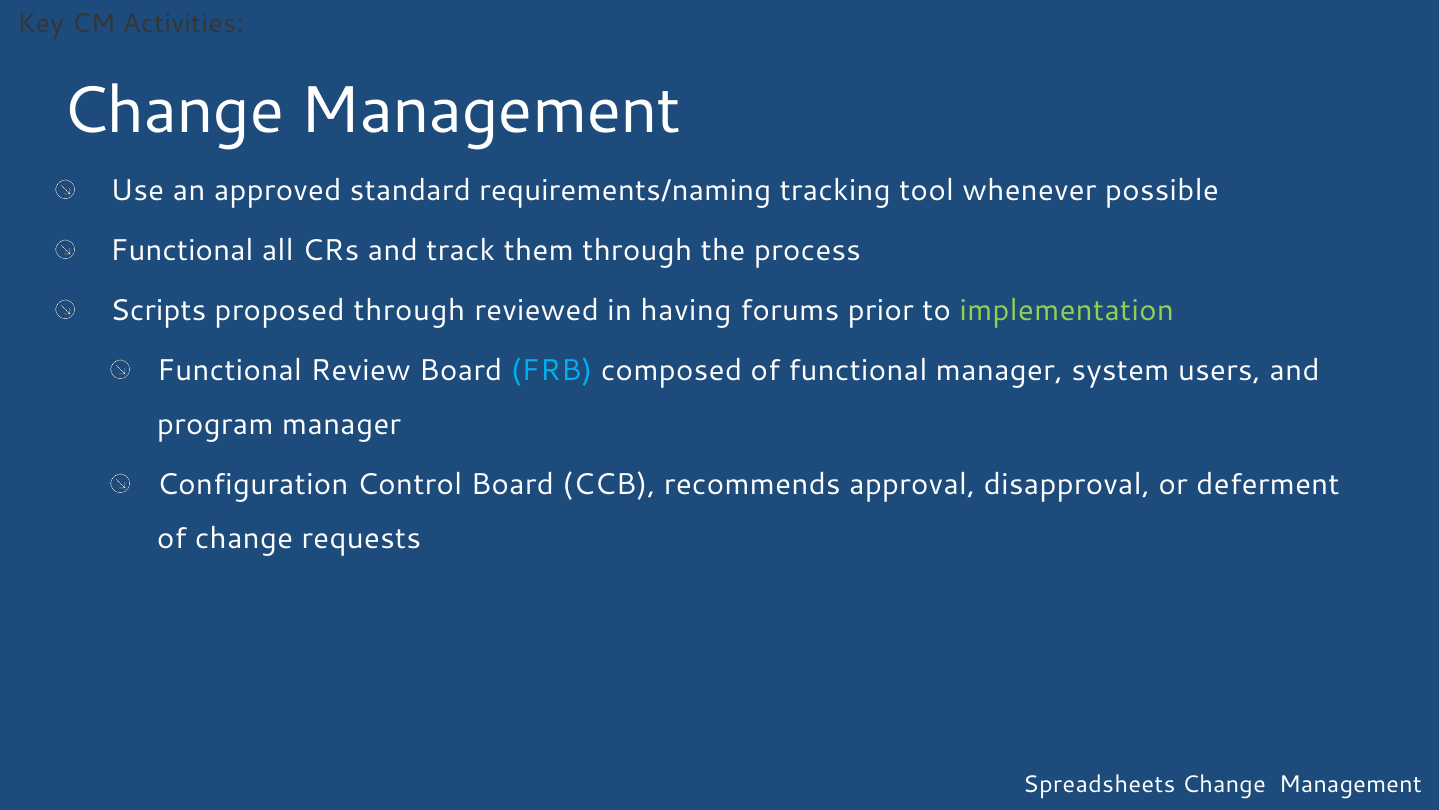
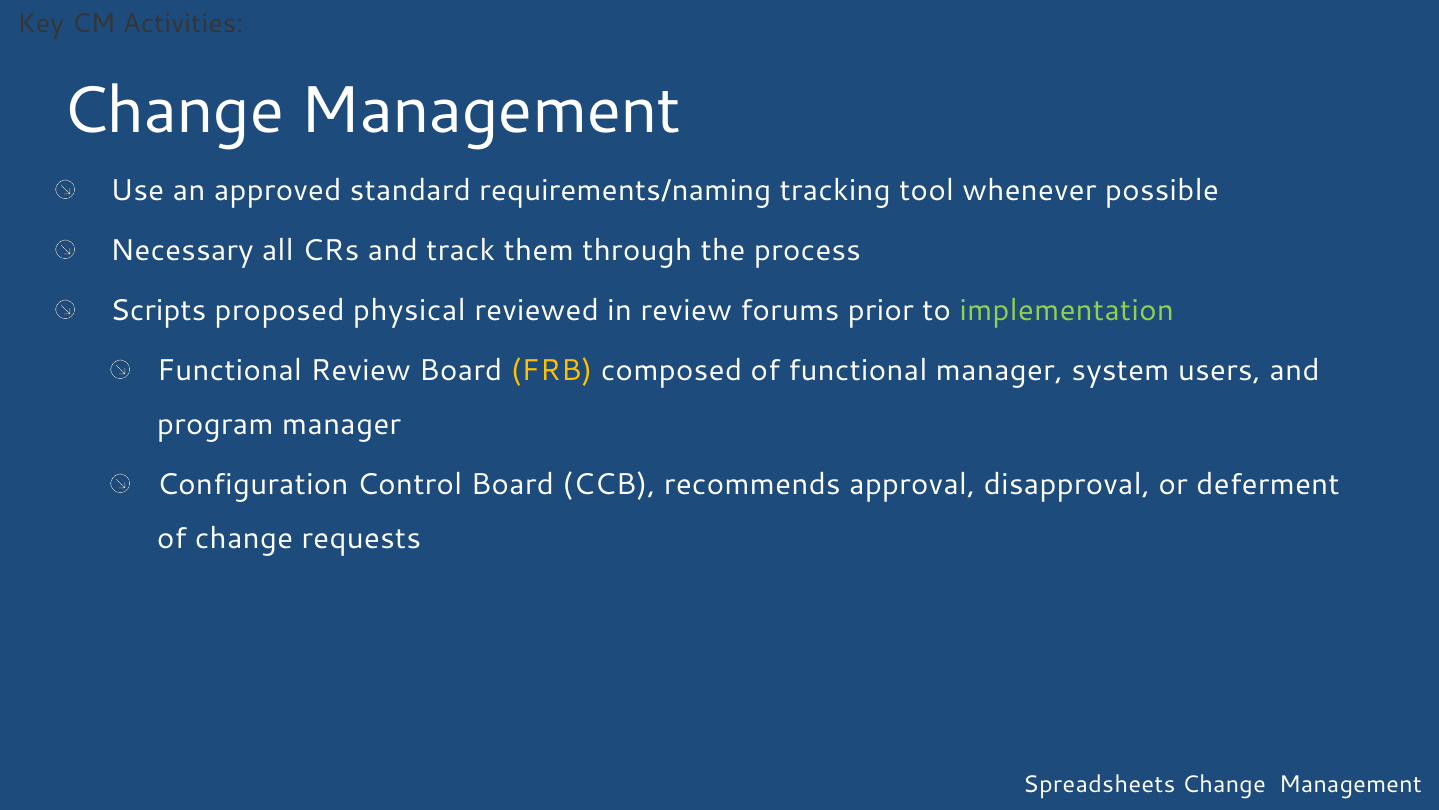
Functional: Functional -> Necessary (182, 251)
proposed through: through -> physical (409, 311)
in having: having -> review (686, 311)
FRB colour: light blue -> yellow (552, 371)
